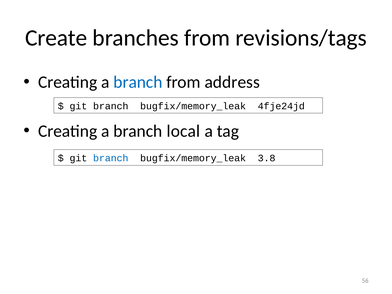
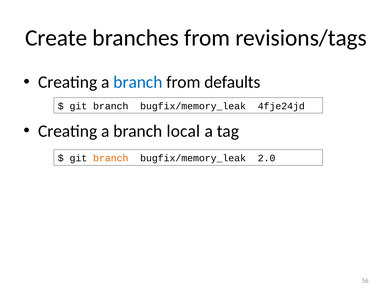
address: address -> defaults (232, 82)
branch colour: blue -> orange (111, 158)
3.8: 3.8 -> 2.0 (267, 158)
